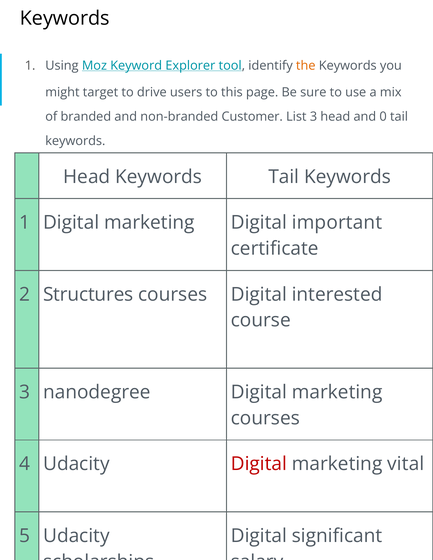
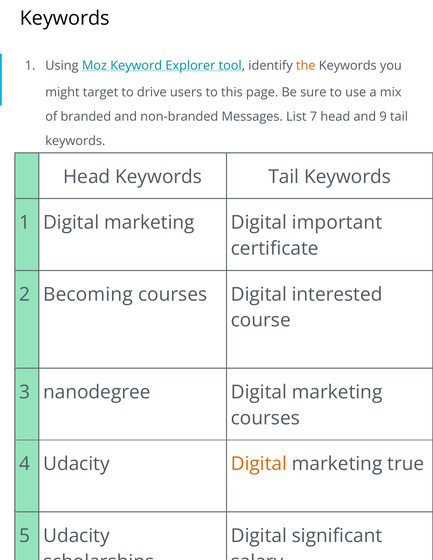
Customer: Customer -> Messages (252, 117)
List 3: 3 -> 7 (313, 117)
0: 0 -> 9 (383, 117)
Structures: Structures -> Becoming (88, 295)
Digital colour: red -> orange (259, 464)
vital: vital -> true (406, 464)
